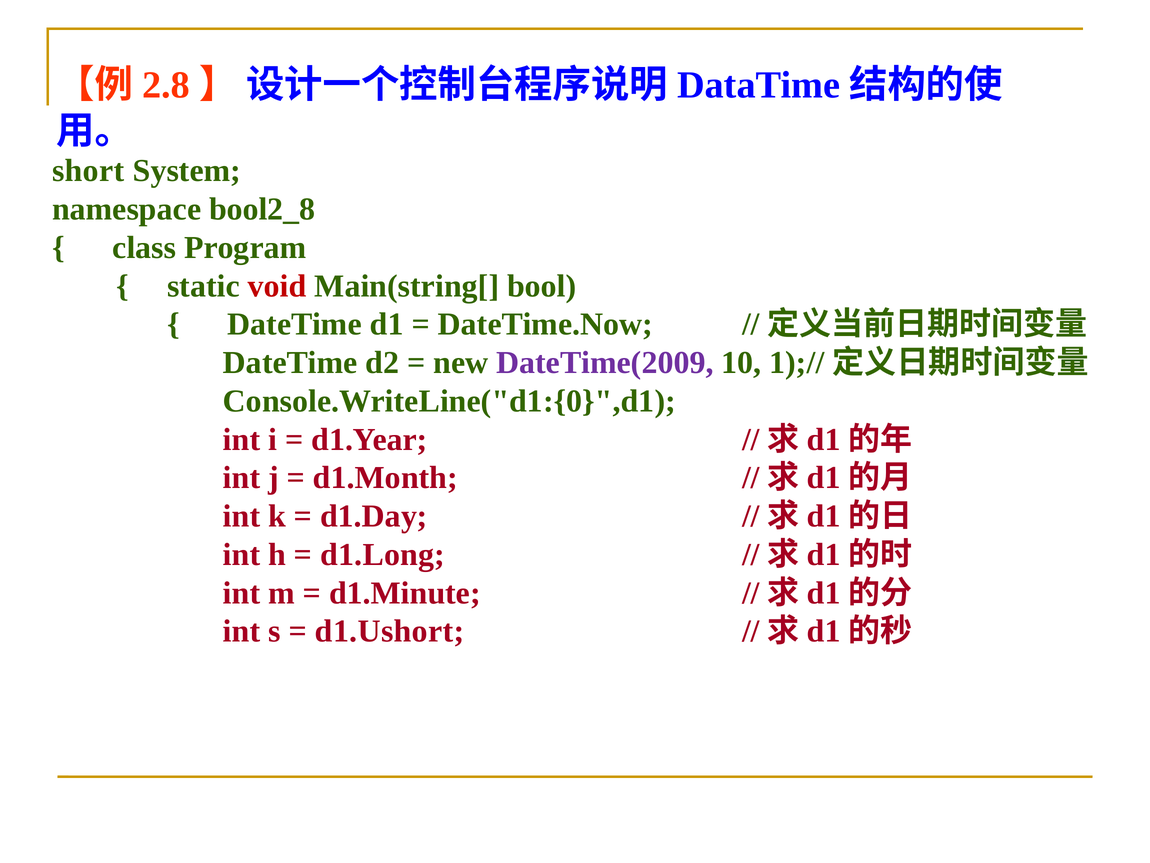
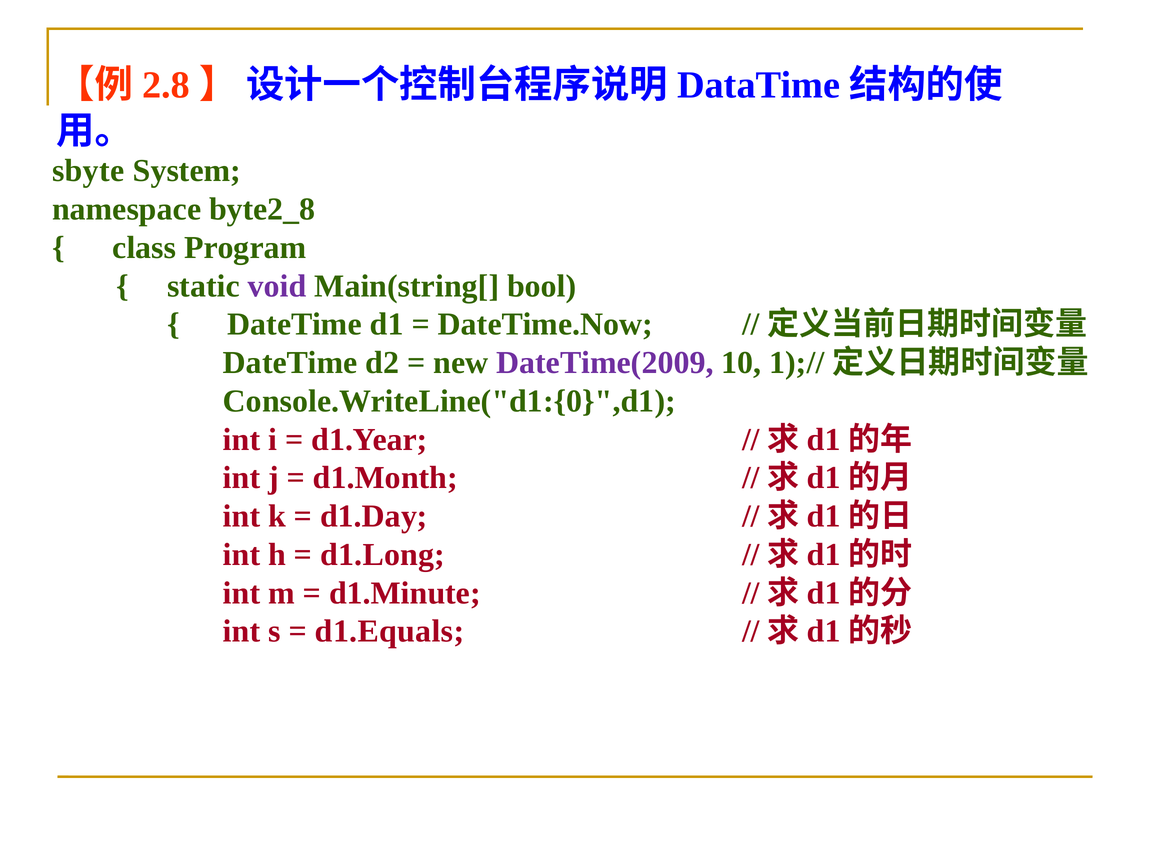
short: short -> sbyte (88, 171)
bool2_8: bool2_8 -> byte2_8 (262, 209)
void colour: red -> purple (277, 286)
d1.Ushort: d1.Ushort -> d1.Equals (390, 631)
